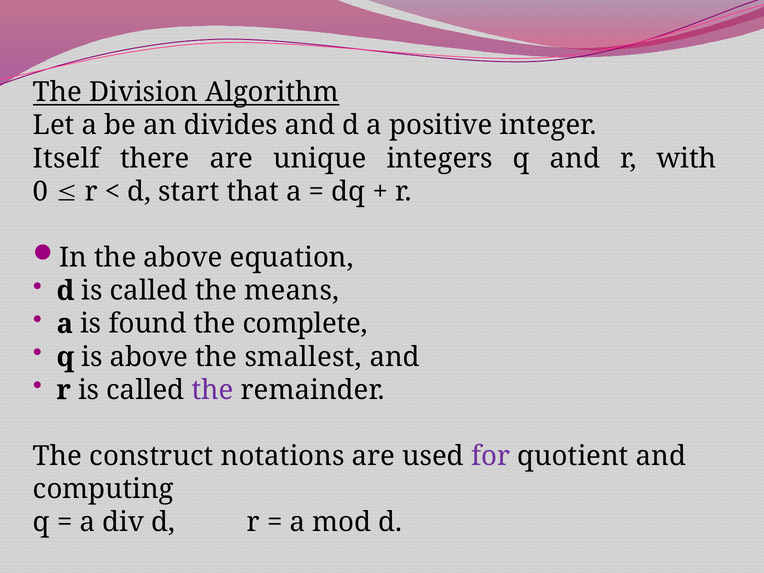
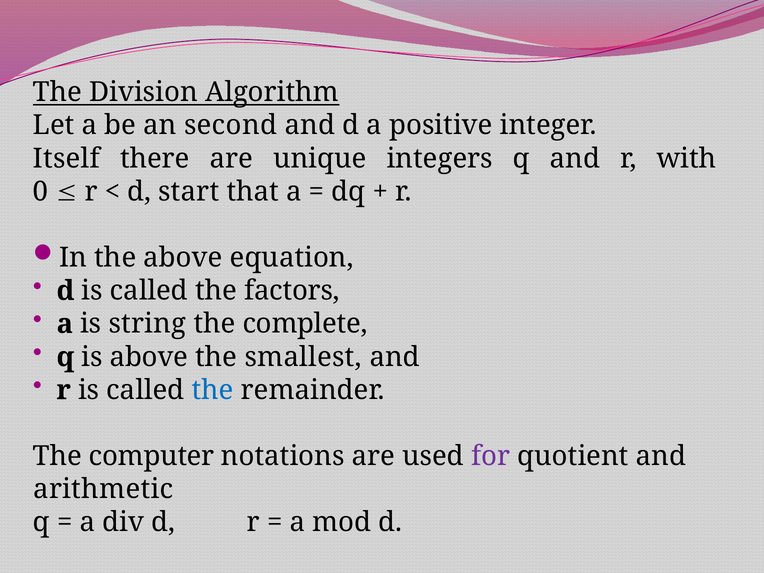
divides: divides -> second (231, 125)
means: means -> factors (292, 291)
found: found -> string (147, 324)
the colour: purple -> blue (213, 390)
construct: construct -> computer (152, 456)
computing: computing -> arithmetic (103, 489)
